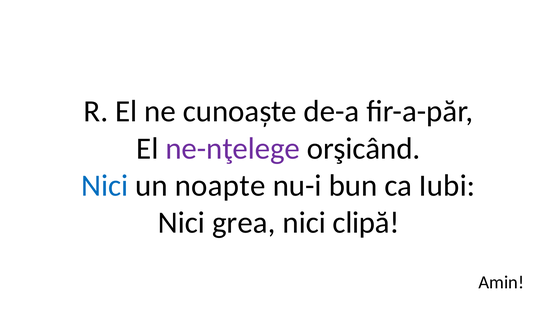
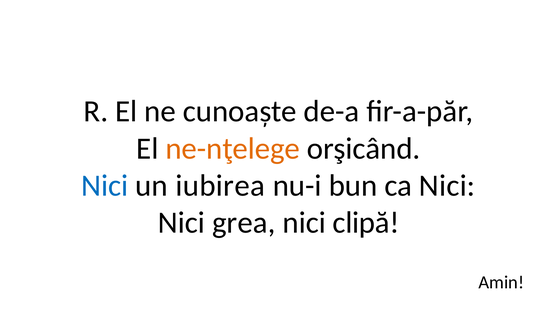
ne-nţelege colour: purple -> orange (233, 149)
noapte: noapte -> iubirea (220, 186)
ca Iubi: Iubi -> Nici (447, 186)
